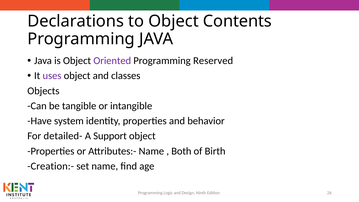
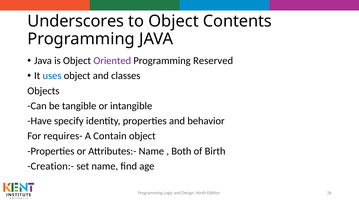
Declarations: Declarations -> Underscores (76, 21)
uses colour: purple -> blue (52, 76)
system: system -> specify (69, 121)
detailed-: detailed- -> requires- (63, 136)
Support: Support -> Contain (110, 136)
